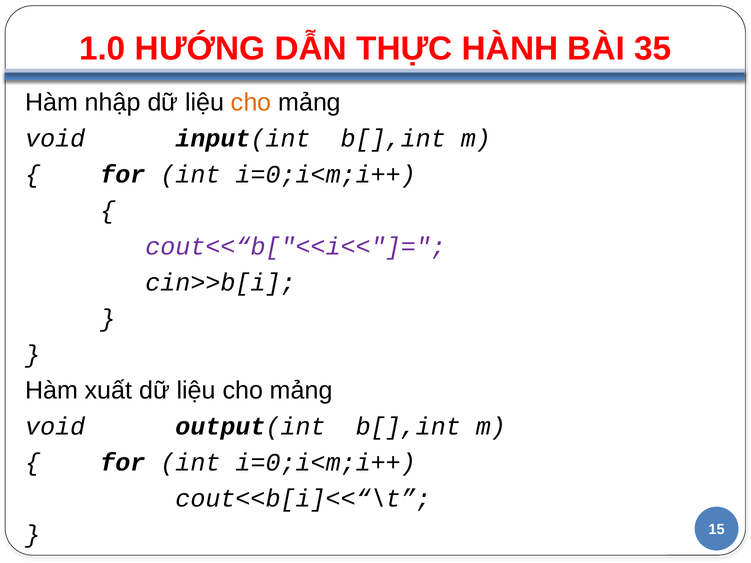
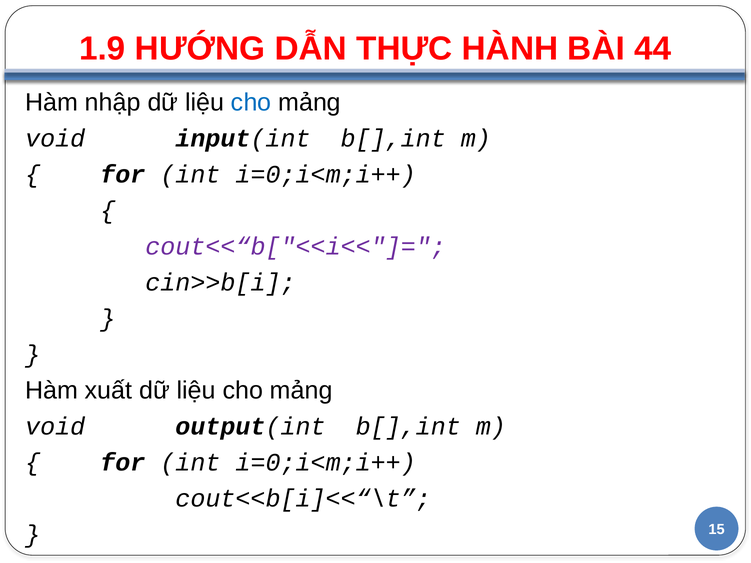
1.0: 1.0 -> 1.9 (102, 49)
35: 35 -> 44 (653, 49)
cho colour: orange -> blue (251, 102)
